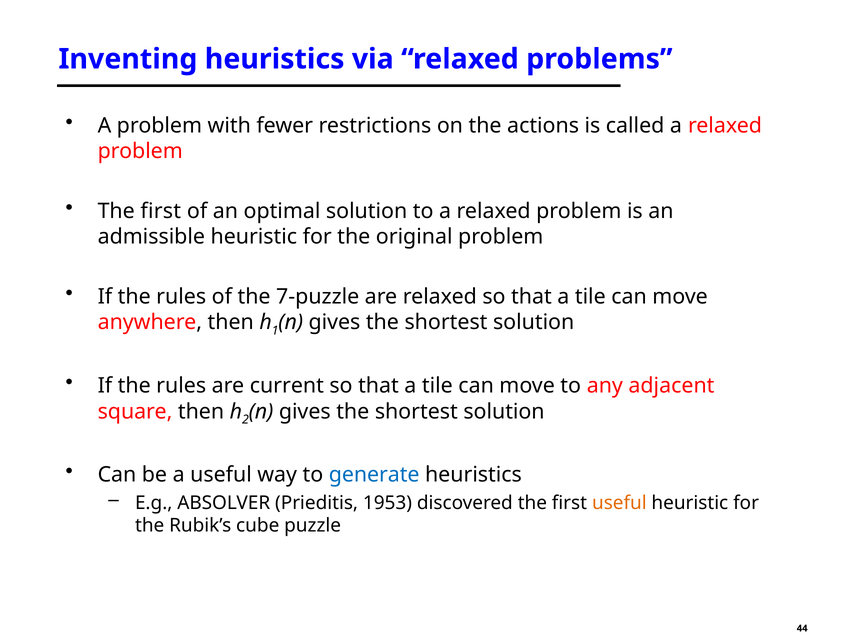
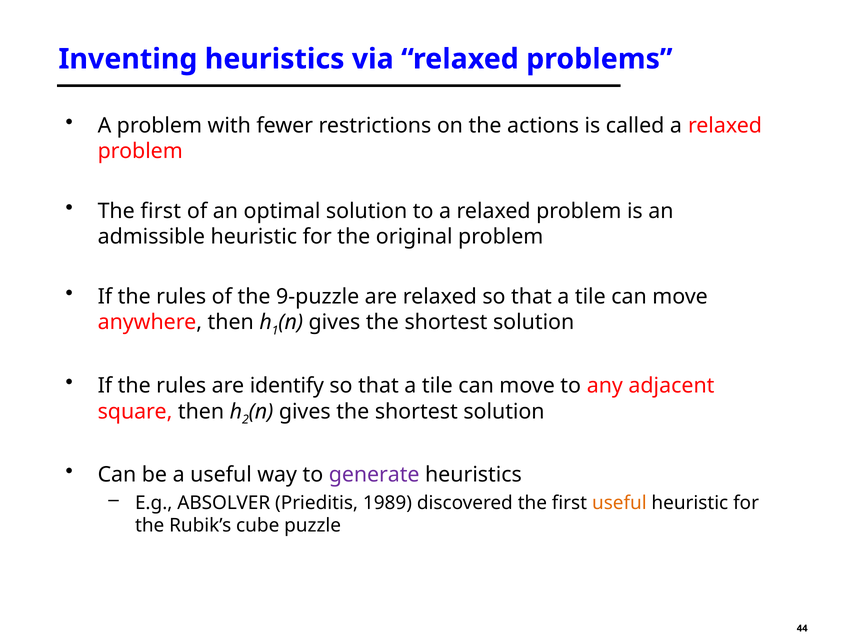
7-puzzle: 7-puzzle -> 9-puzzle (318, 297)
current: current -> identify (287, 386)
generate colour: blue -> purple (374, 475)
1953: 1953 -> 1989 (387, 503)
